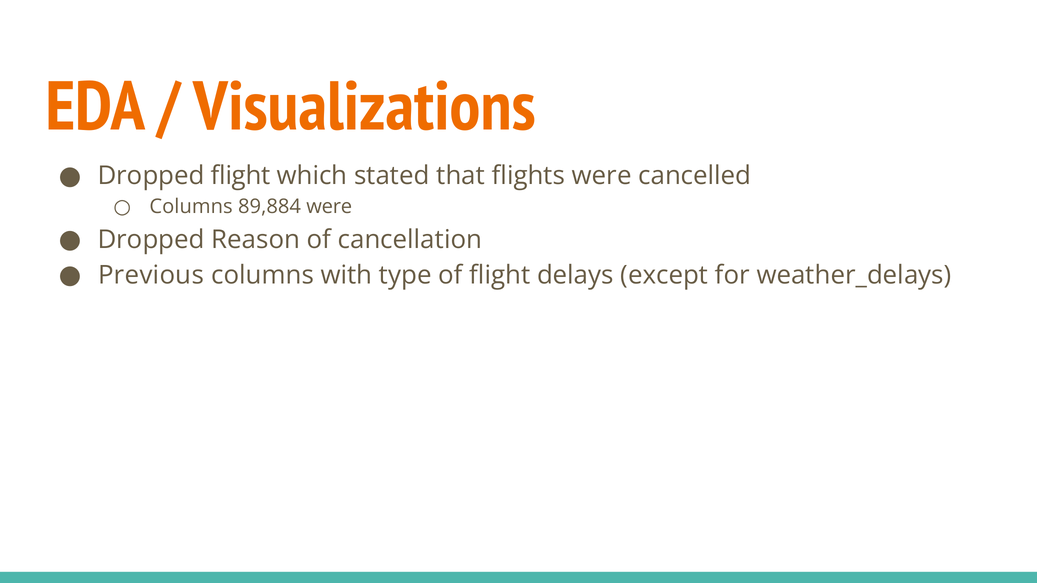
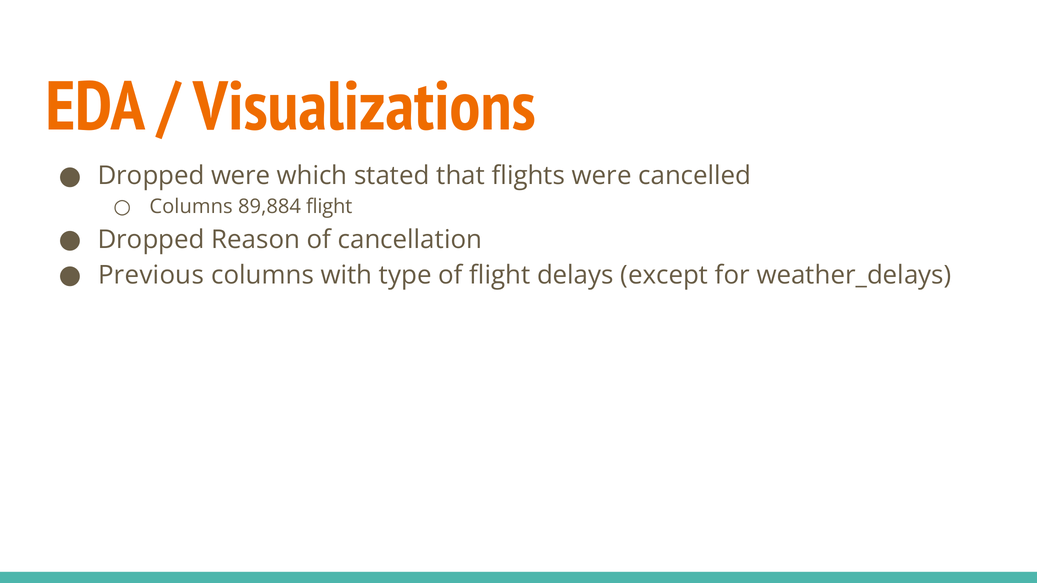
Dropped flight: flight -> were (241, 176)
89,884 were: were -> flight (329, 207)
